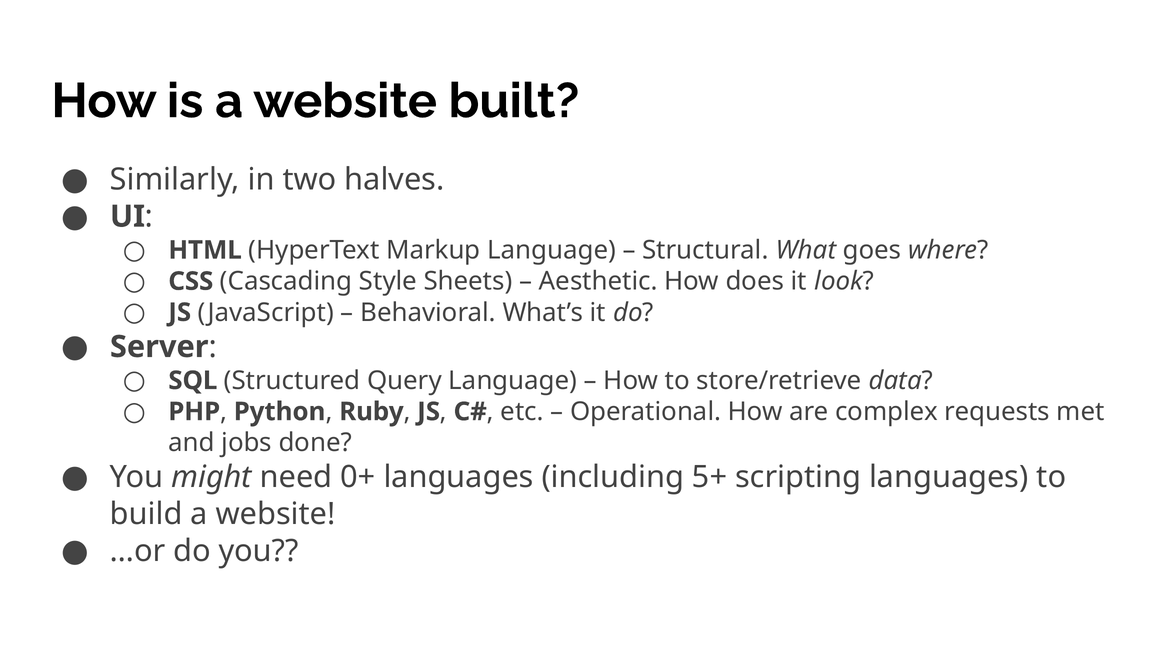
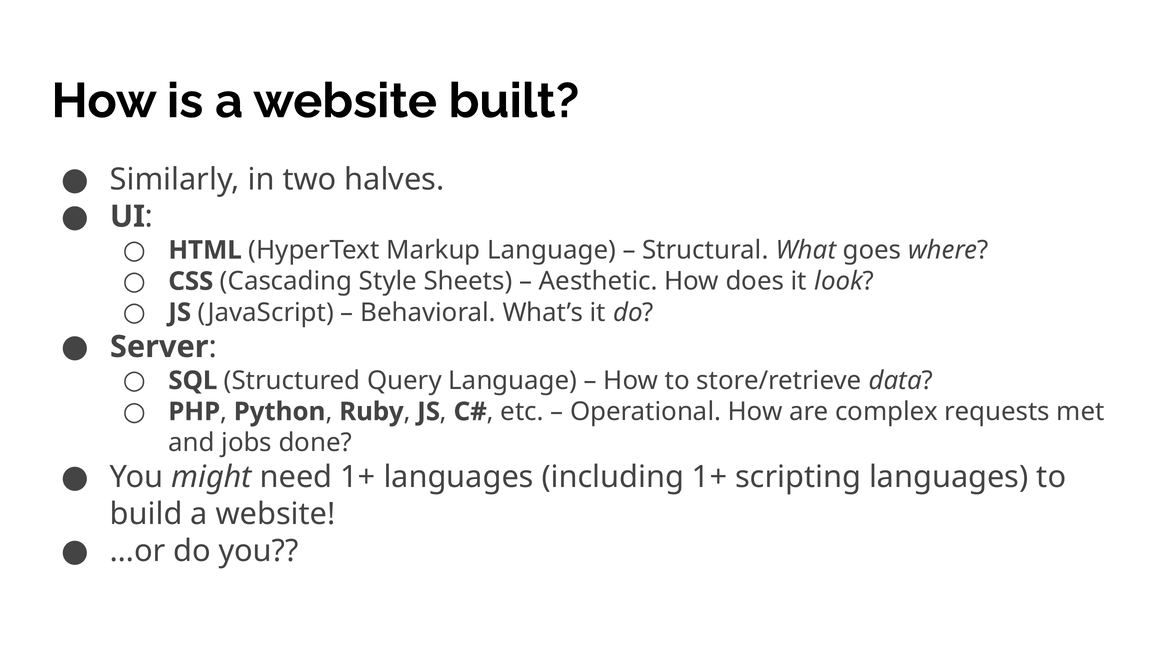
need 0+: 0+ -> 1+ (358, 477)
including 5+: 5+ -> 1+ (710, 477)
